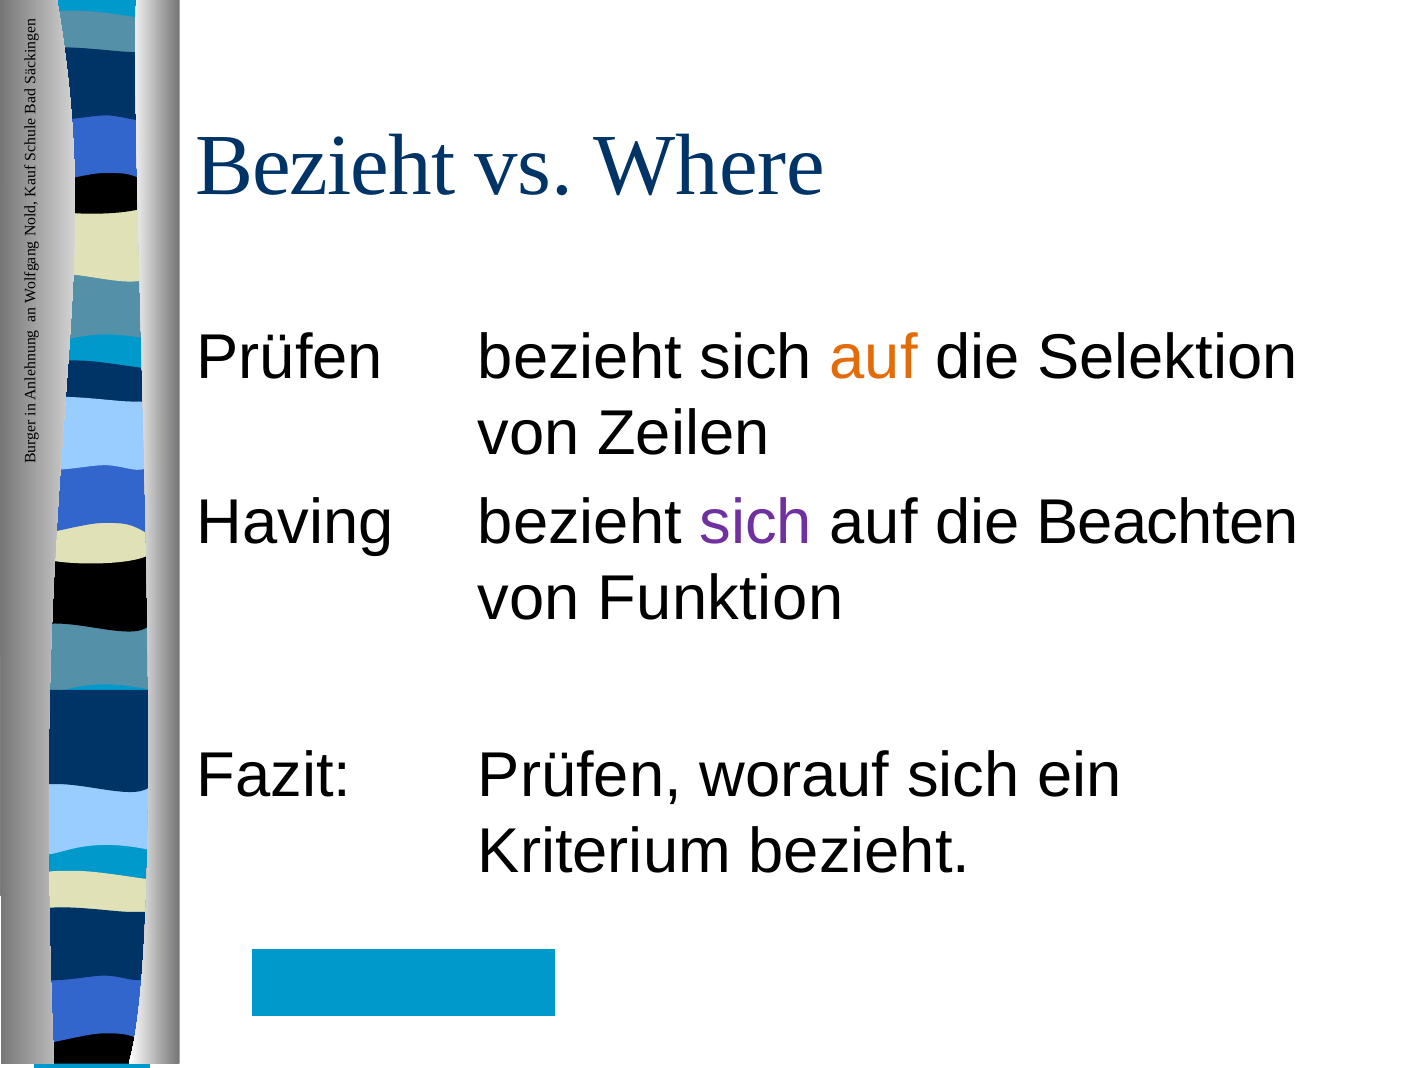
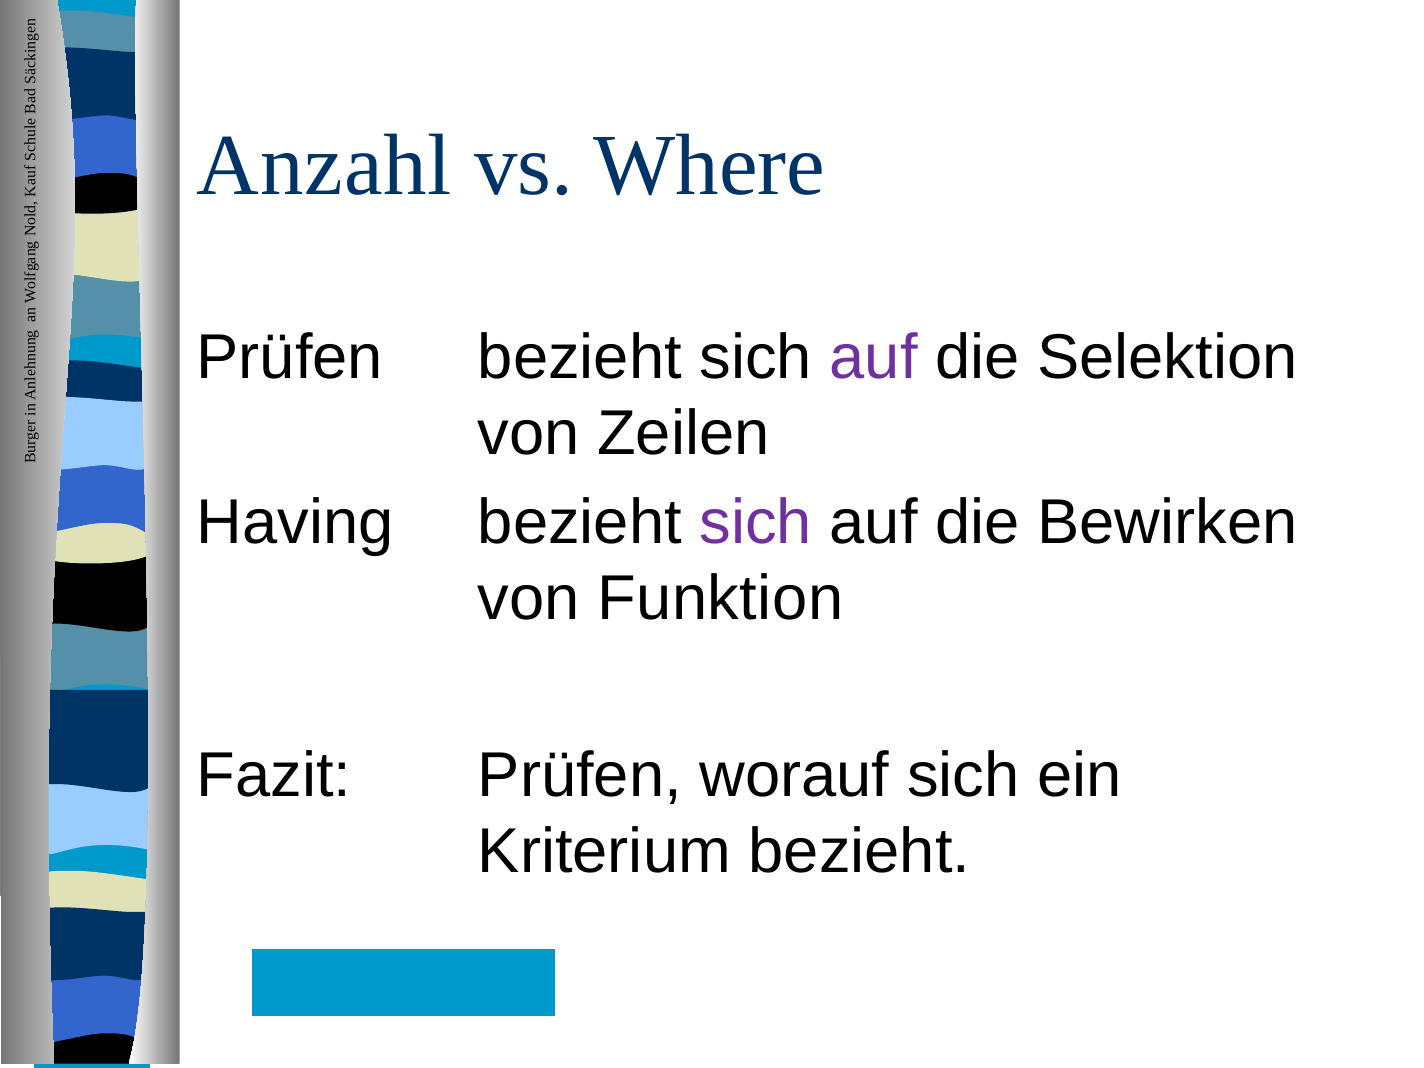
Bezieht: Bezieht -> Anzahl (324, 166)
auf colour: orange -> purple (874, 358)
Beachten: Beachten -> Bewirken (1167, 522)
